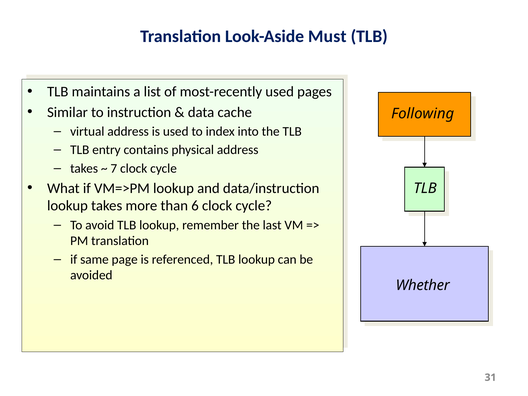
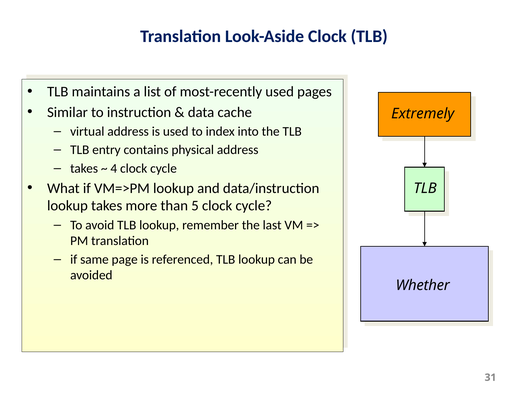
Look-Aside Must: Must -> Clock (327, 36)
Following: Following -> Extremely (423, 114)
7: 7 -> 4 (114, 168)
6: 6 -> 5 (195, 206)
